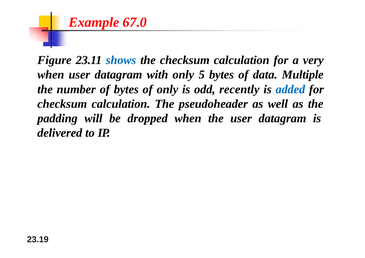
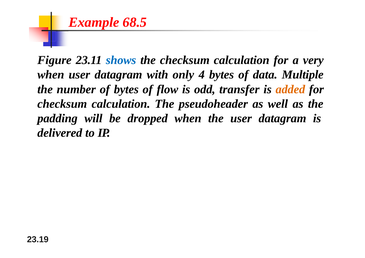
67.0: 67.0 -> 68.5 (135, 22)
5: 5 -> 4 (202, 75)
of only: only -> flow (167, 89)
recently: recently -> transfer (239, 89)
added colour: blue -> orange (290, 89)
